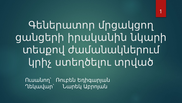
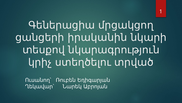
Գեներատոր: Գեներատոր -> Գեներացիա (62, 25)
ժամանակներում: ժամանակներում -> նկարագրություն (114, 50)
